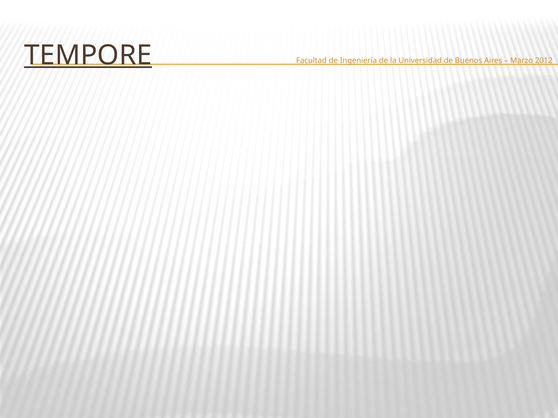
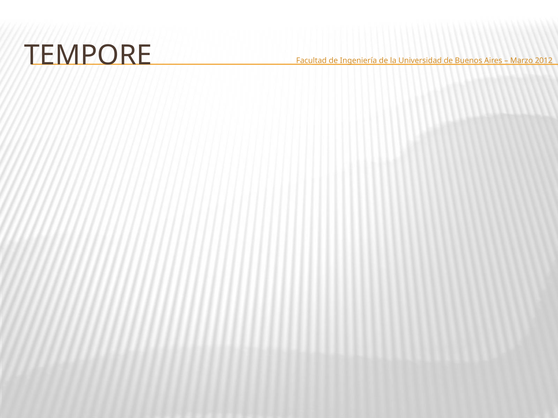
TEMPORE underline: present -> none (88, 55)
